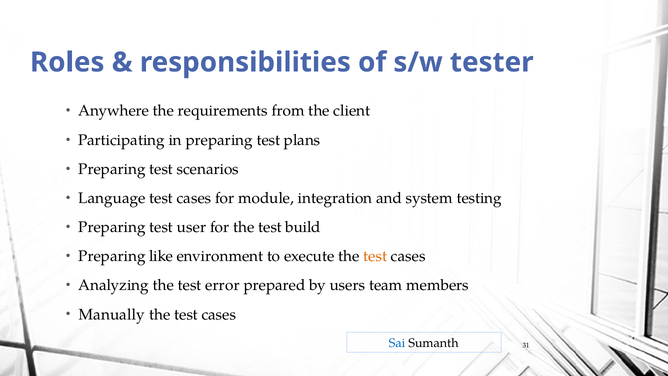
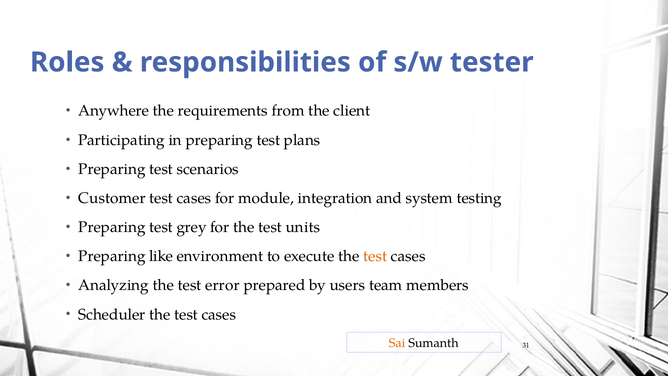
Language: Language -> Customer (112, 198)
user: user -> grey (192, 227)
build: build -> units (303, 227)
Manually: Manually -> Scheduler (112, 314)
Sai colour: blue -> orange (397, 343)
